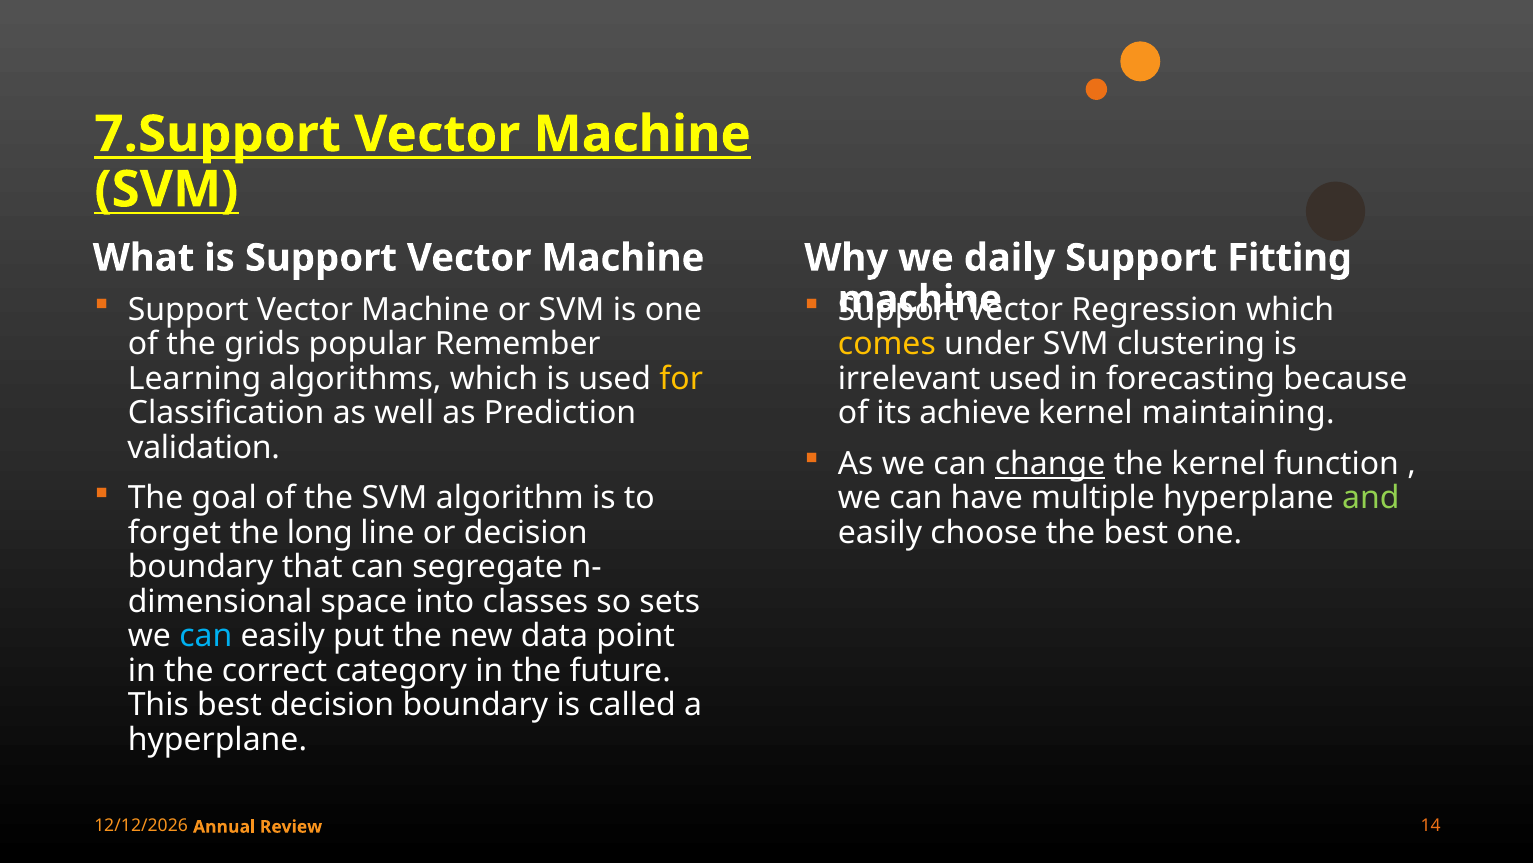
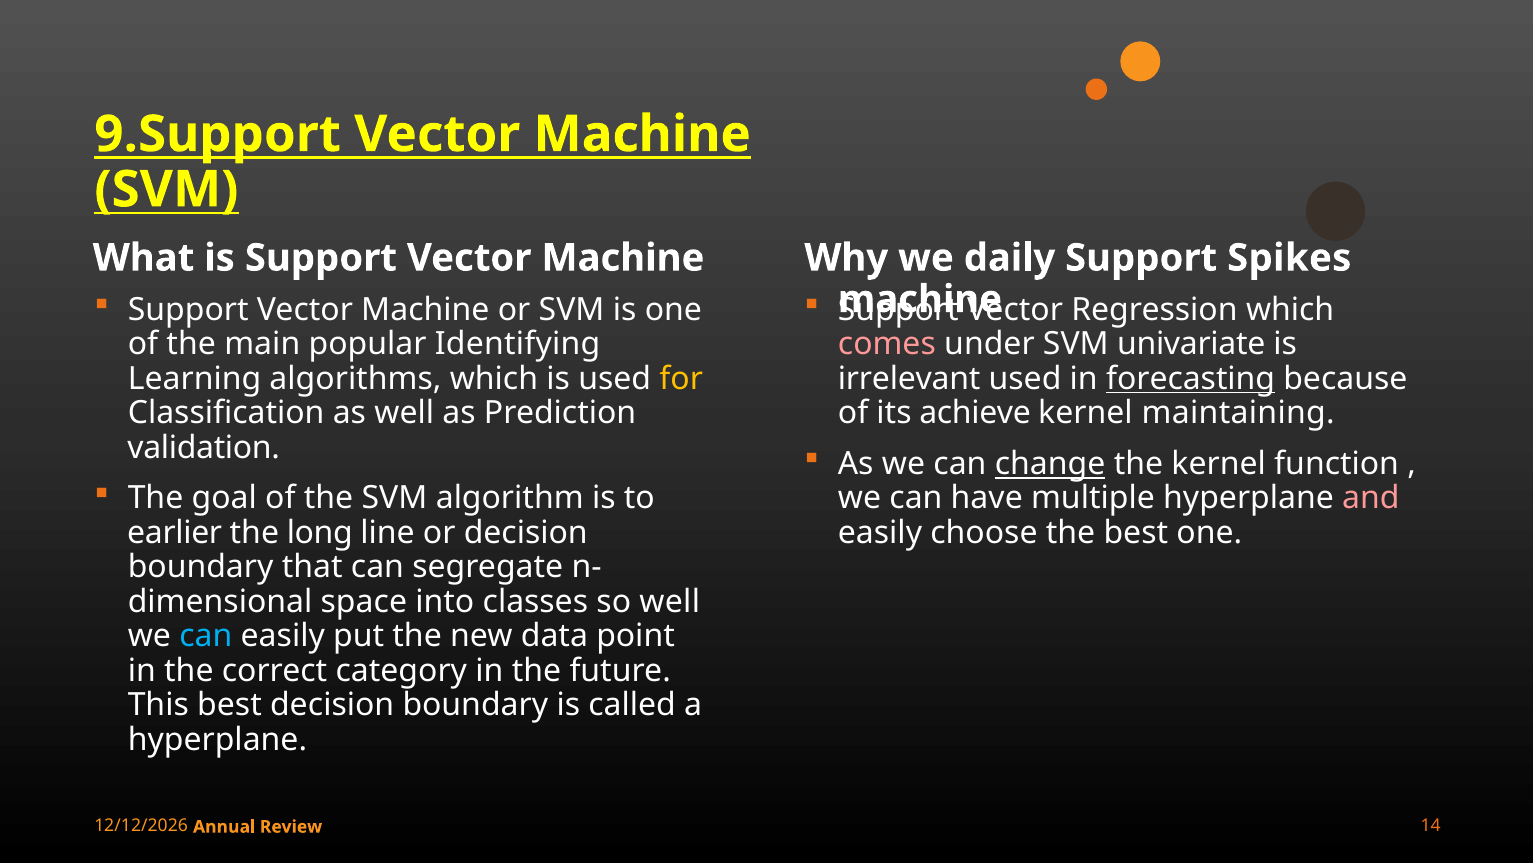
7.Support: 7.Support -> 9.Support (218, 134)
Fitting: Fitting -> Spikes (1289, 258)
grids: grids -> main (262, 344)
Remember: Remember -> Identifying (518, 344)
comes colour: yellow -> pink (887, 344)
clustering: clustering -> univariate (1191, 344)
forecasting underline: none -> present (1191, 378)
and colour: light green -> pink (1371, 498)
forget: forget -> earlier (175, 532)
so sets: sets -> well (670, 601)
